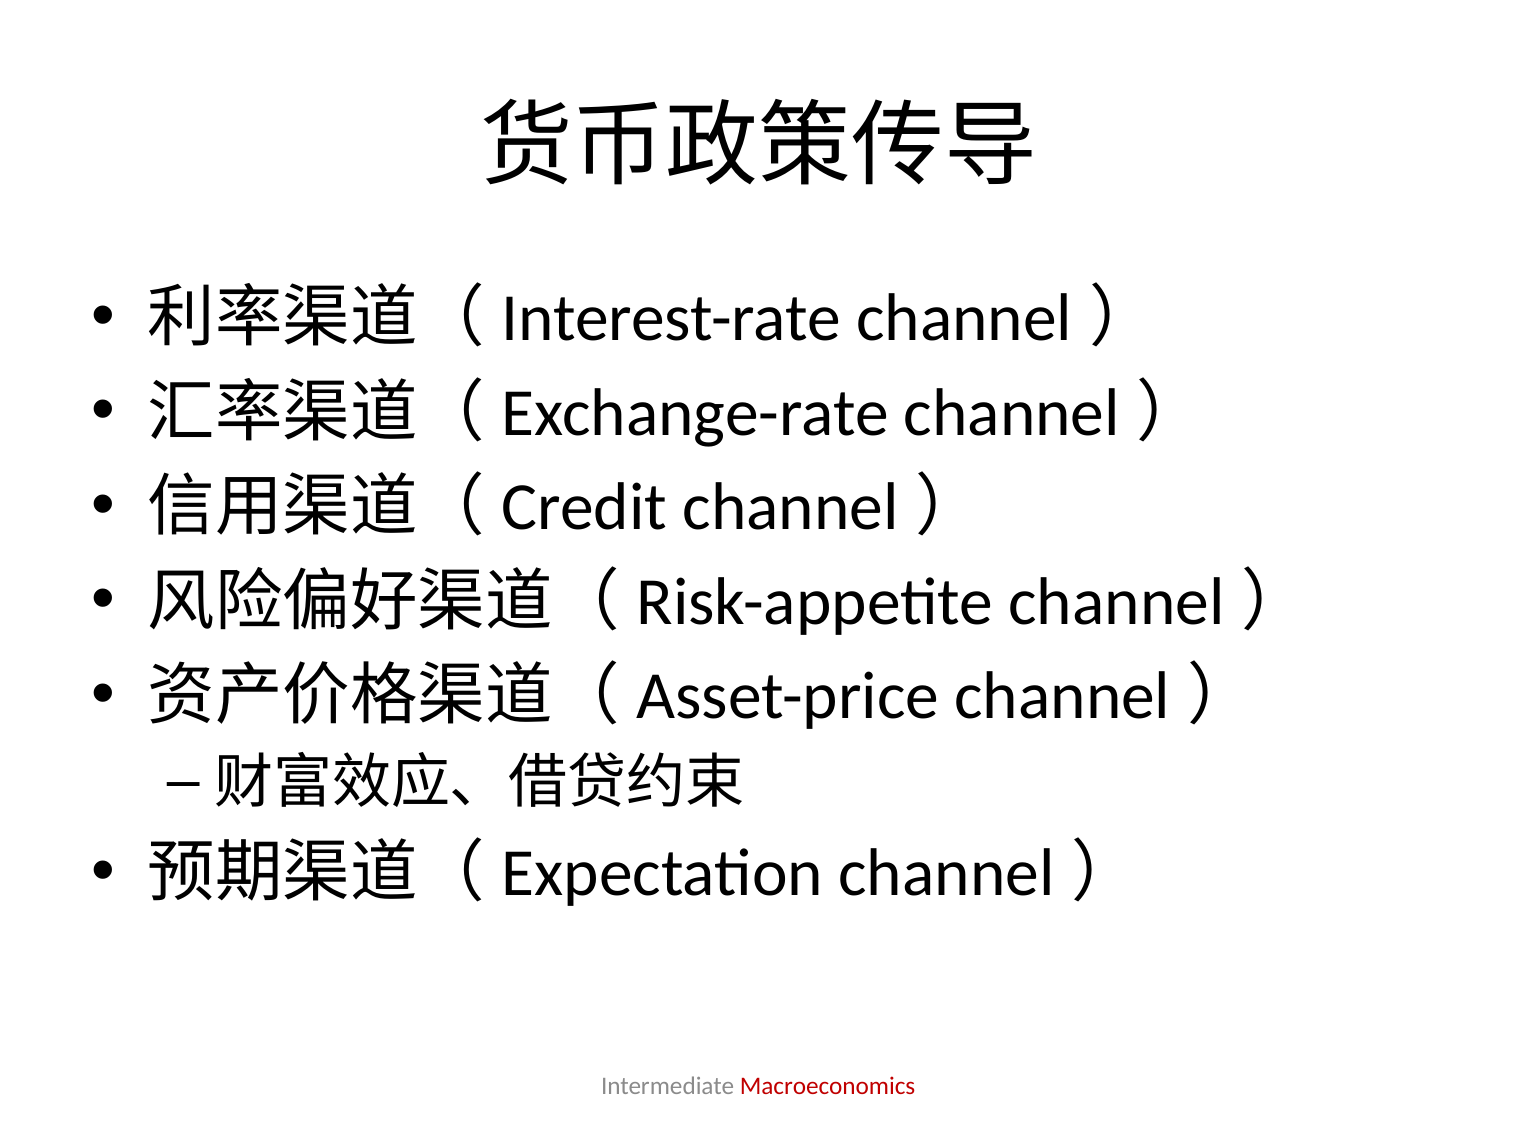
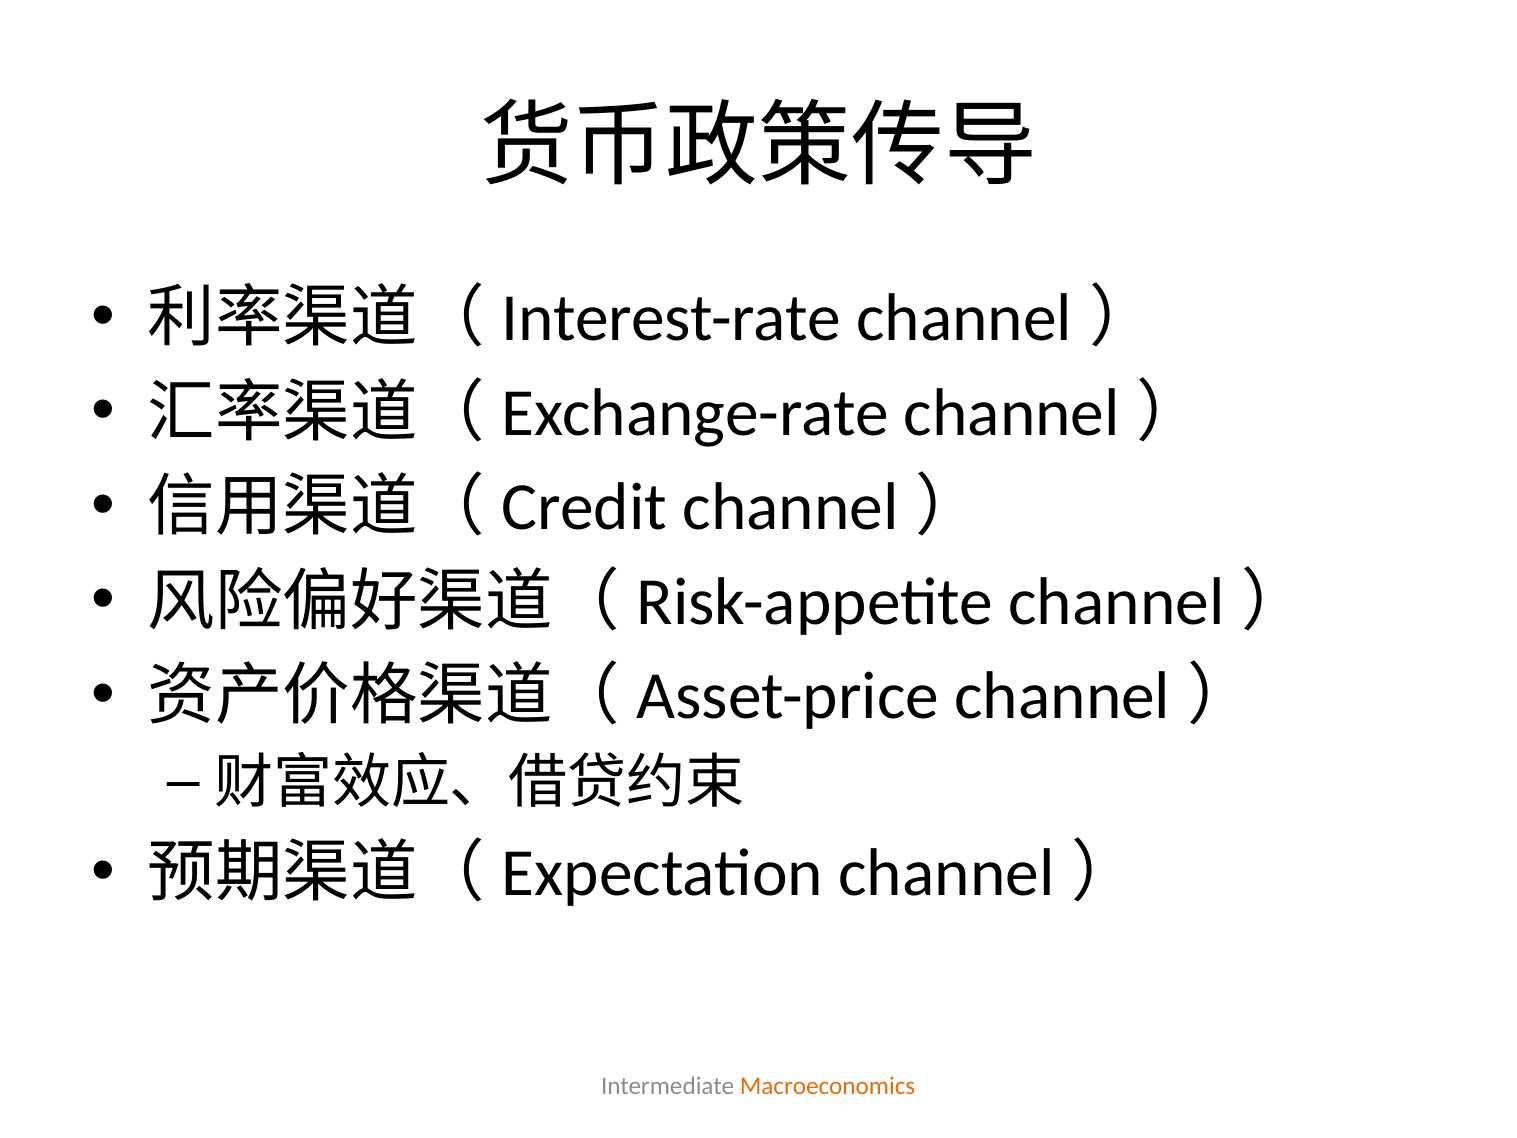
Macroeconomics colour: red -> orange (828, 1086)
